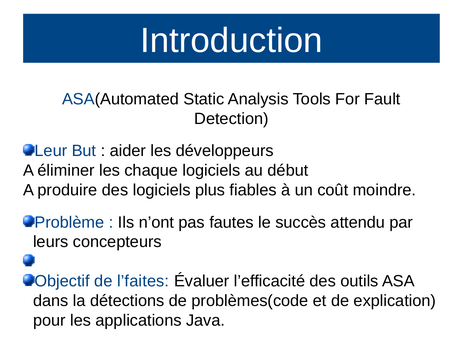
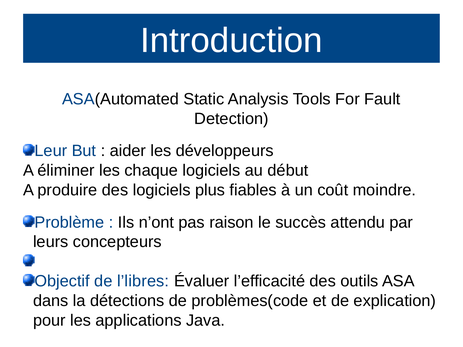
fautes: fautes -> raison (232, 222)
l’faites: l’faites -> l’libres (143, 281)
